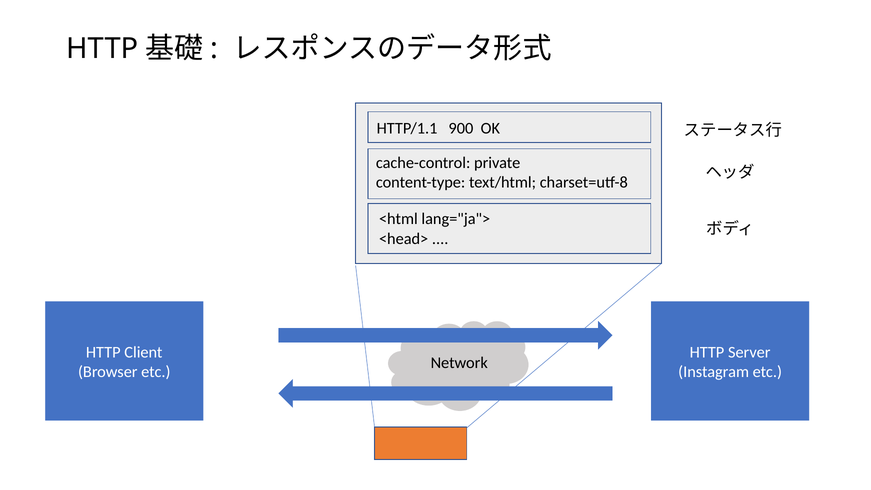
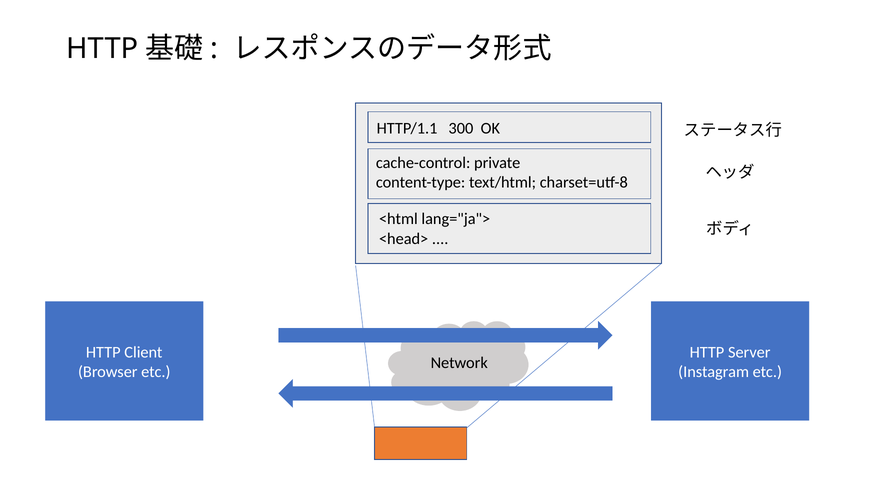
900: 900 -> 300 (461, 128)
